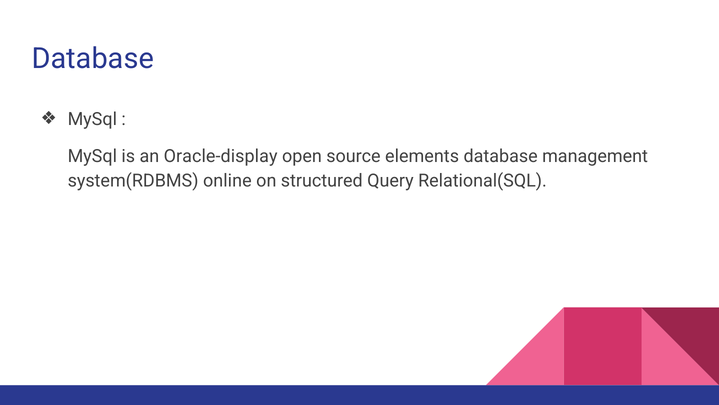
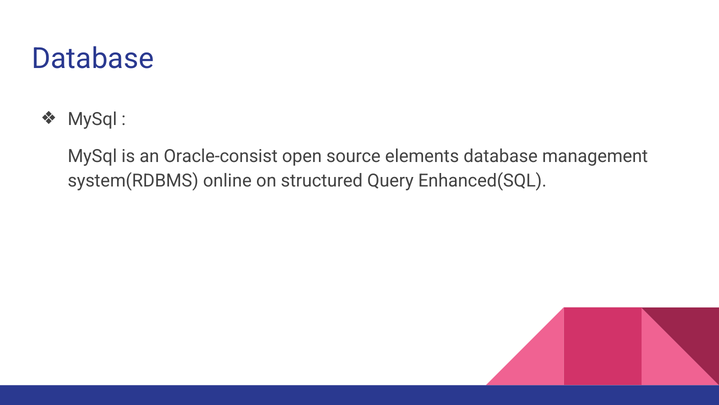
Oracle-display: Oracle-display -> Oracle-consist (221, 156)
Relational(SQL: Relational(SQL -> Enhanced(SQL (482, 181)
